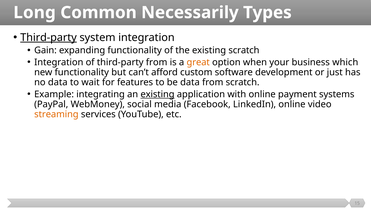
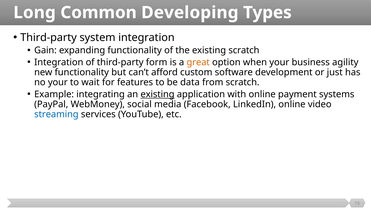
Necessarily: Necessarily -> Developing (190, 13)
Third-party underline: present -> none (49, 37)
third-party from: from -> form (157, 62)
which: which -> agility (345, 62)
no data: data -> your (58, 82)
streaming colour: orange -> blue (56, 114)
